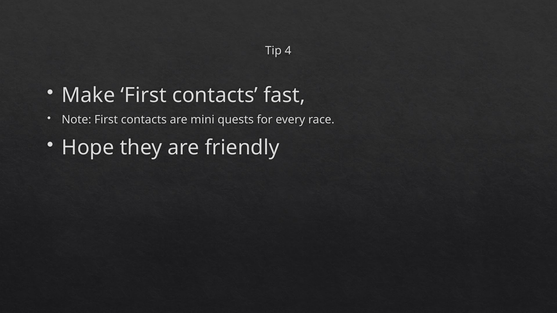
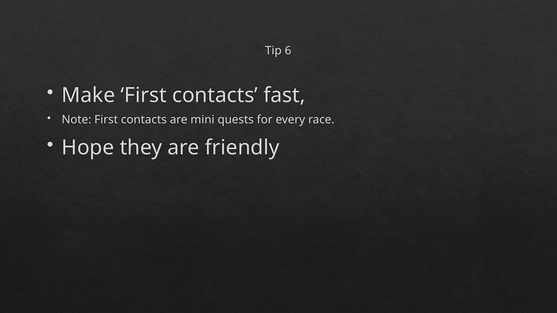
4: 4 -> 6 (288, 51)
